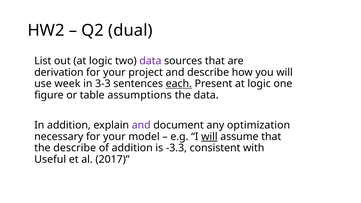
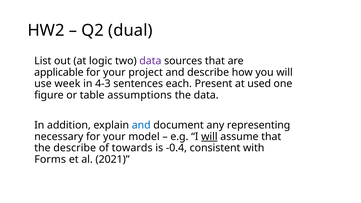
derivation: derivation -> applicable (59, 72)
3-3: 3-3 -> 4-3 (103, 84)
each underline: present -> none (179, 84)
Present at logic: logic -> used (259, 84)
and colour: purple -> blue (141, 125)
optimization: optimization -> representing (259, 125)
of addition: addition -> towards (132, 148)
-3.3: -3.3 -> -0.4 (176, 148)
Useful: Useful -> Forms (50, 159)
2017: 2017 -> 2021 (113, 159)
